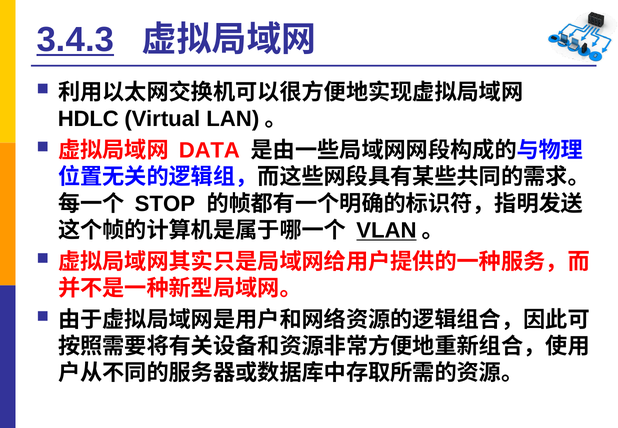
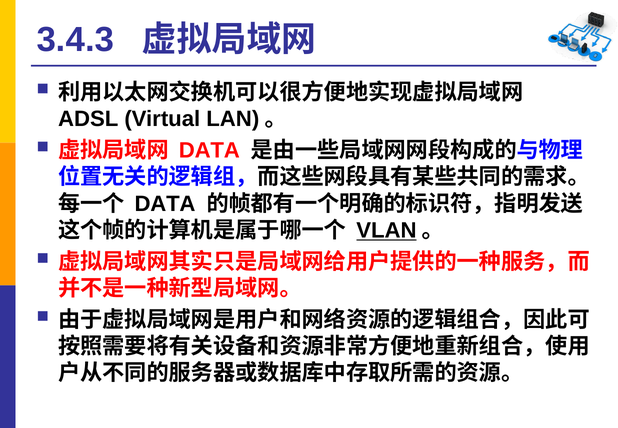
3.4.3 underline: present -> none (75, 40)
HDLC: HDLC -> ADSL (88, 119)
STOP: STOP -> DATA (165, 204)
